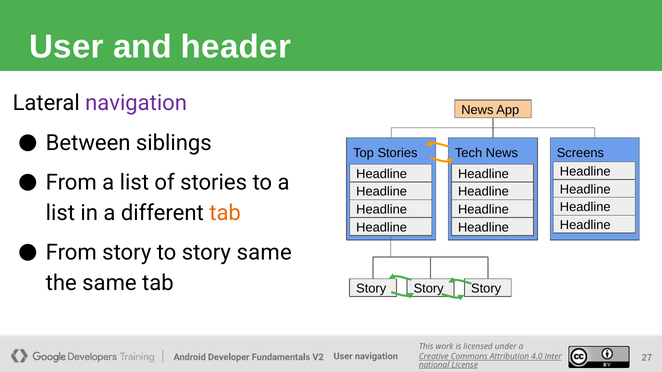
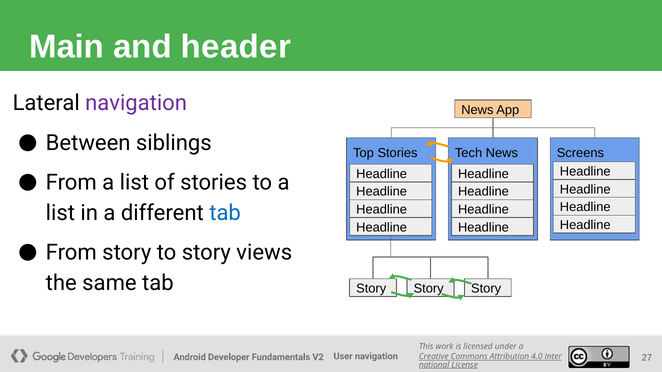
User: User -> Main (67, 47)
tab colour: orange -> blue (225, 213)
story same: same -> views (264, 253)
